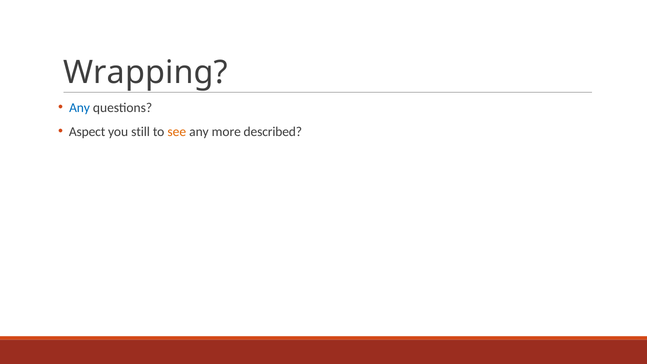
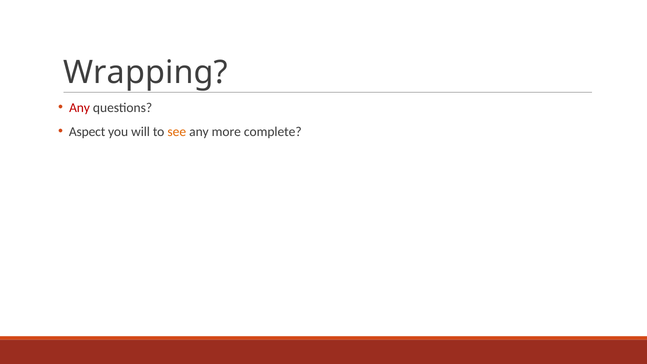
Any colour: blue -> red (80, 108)
still: still -> will (141, 132)
described: described -> complete (273, 132)
